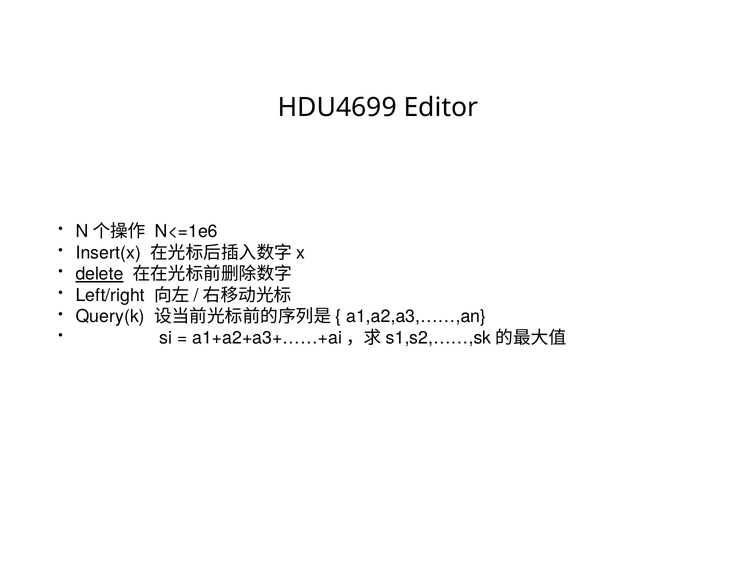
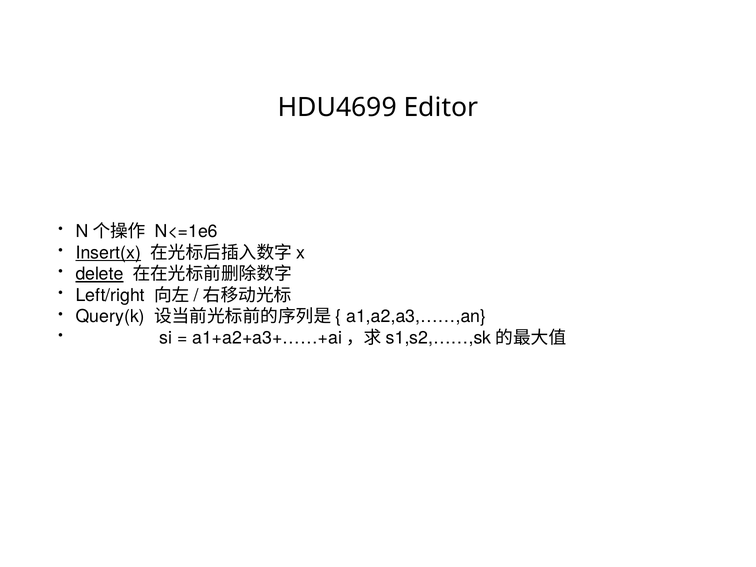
Insert(x underline: none -> present (108, 253)
